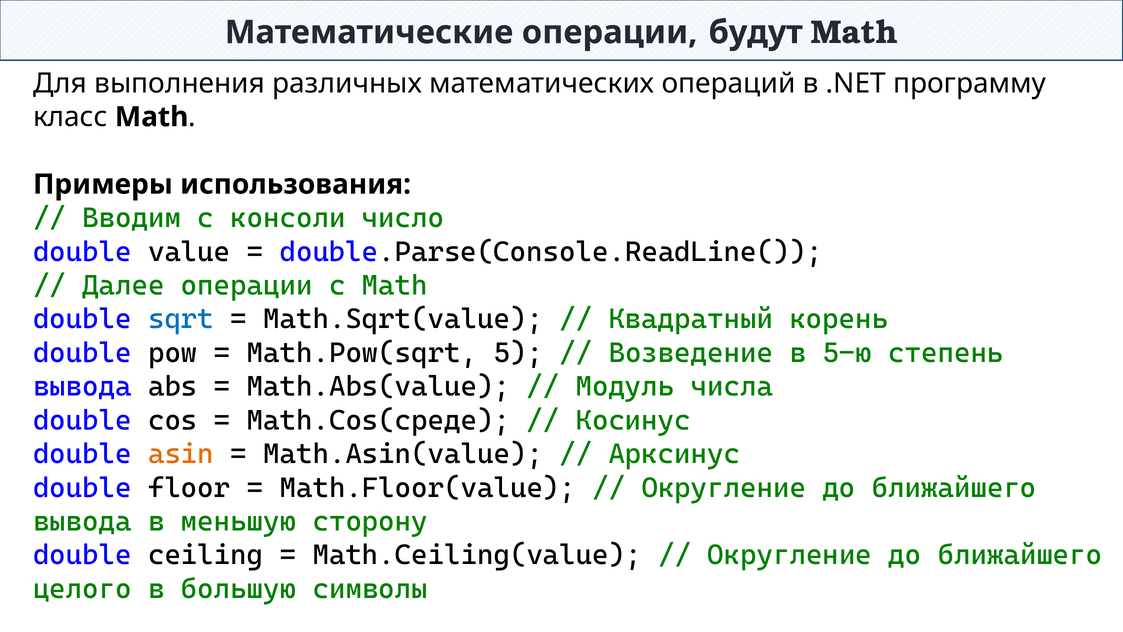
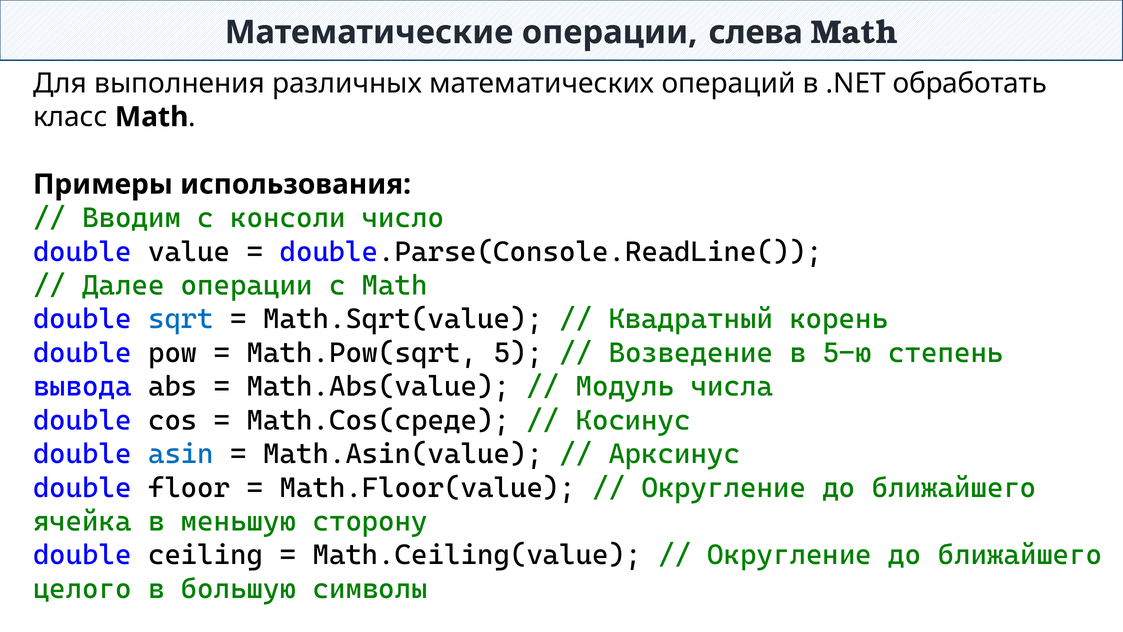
будут: будут -> слева (756, 32)
программу: программу -> обработать (970, 83)
asin colour: orange -> blue (181, 454)
вывода: вывода -> ячейка (82, 521)
